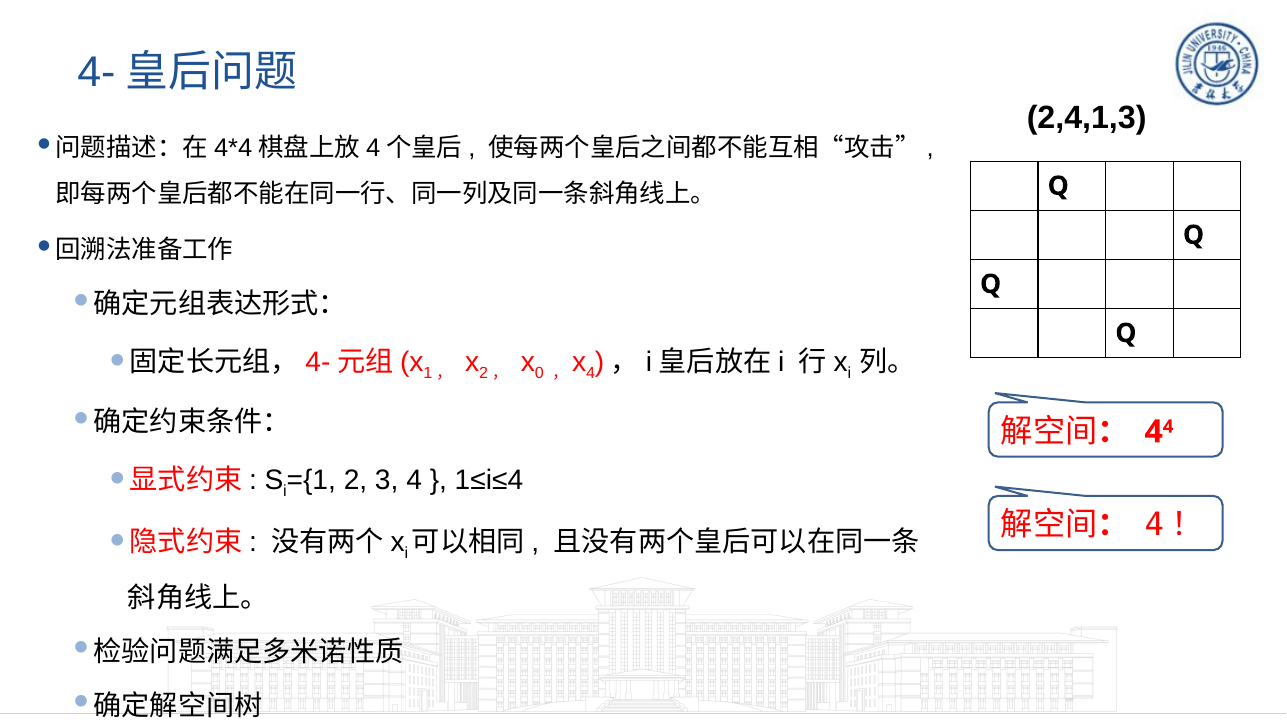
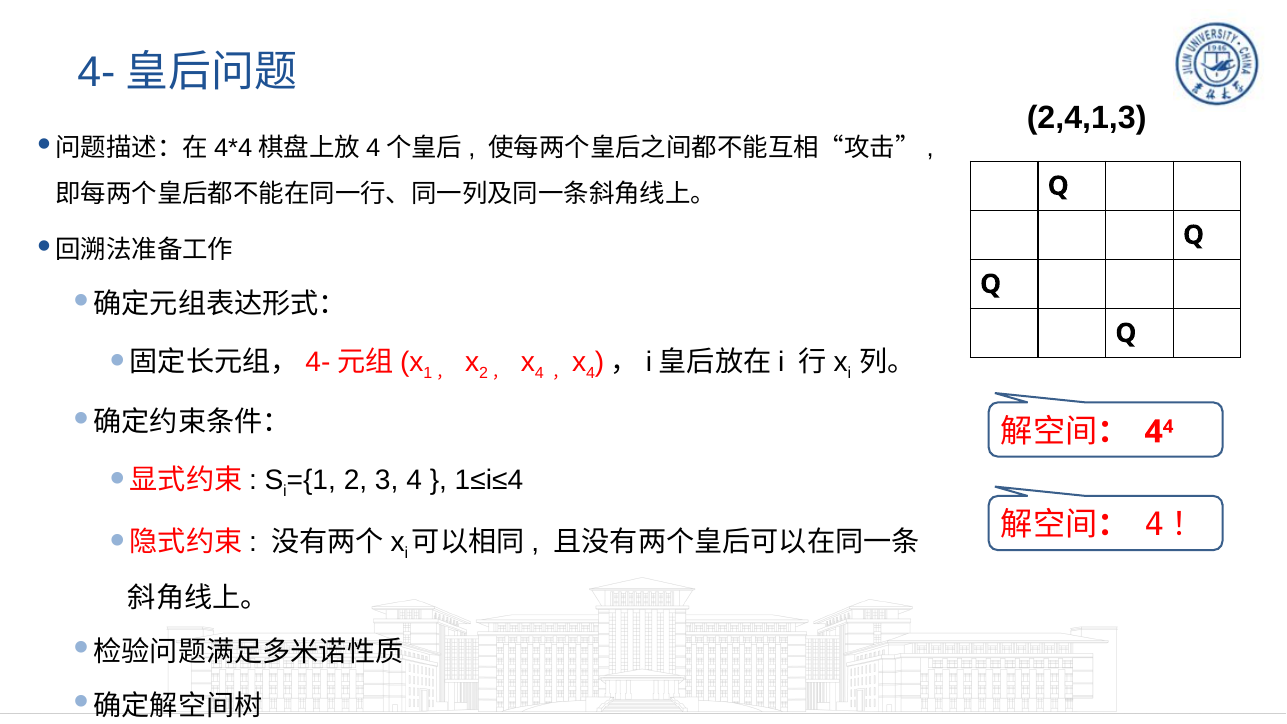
0: 0 -> 4 (539, 373)
